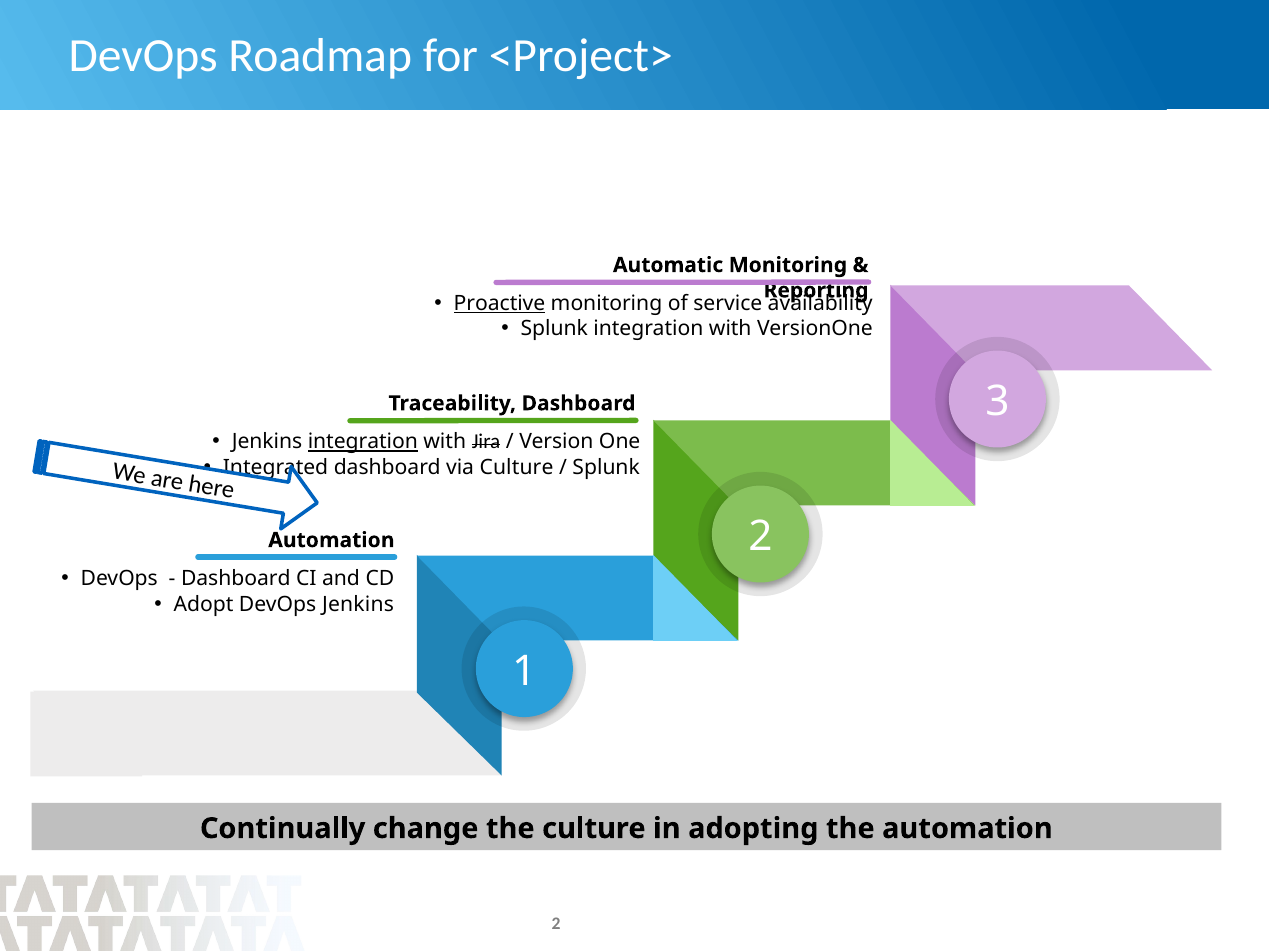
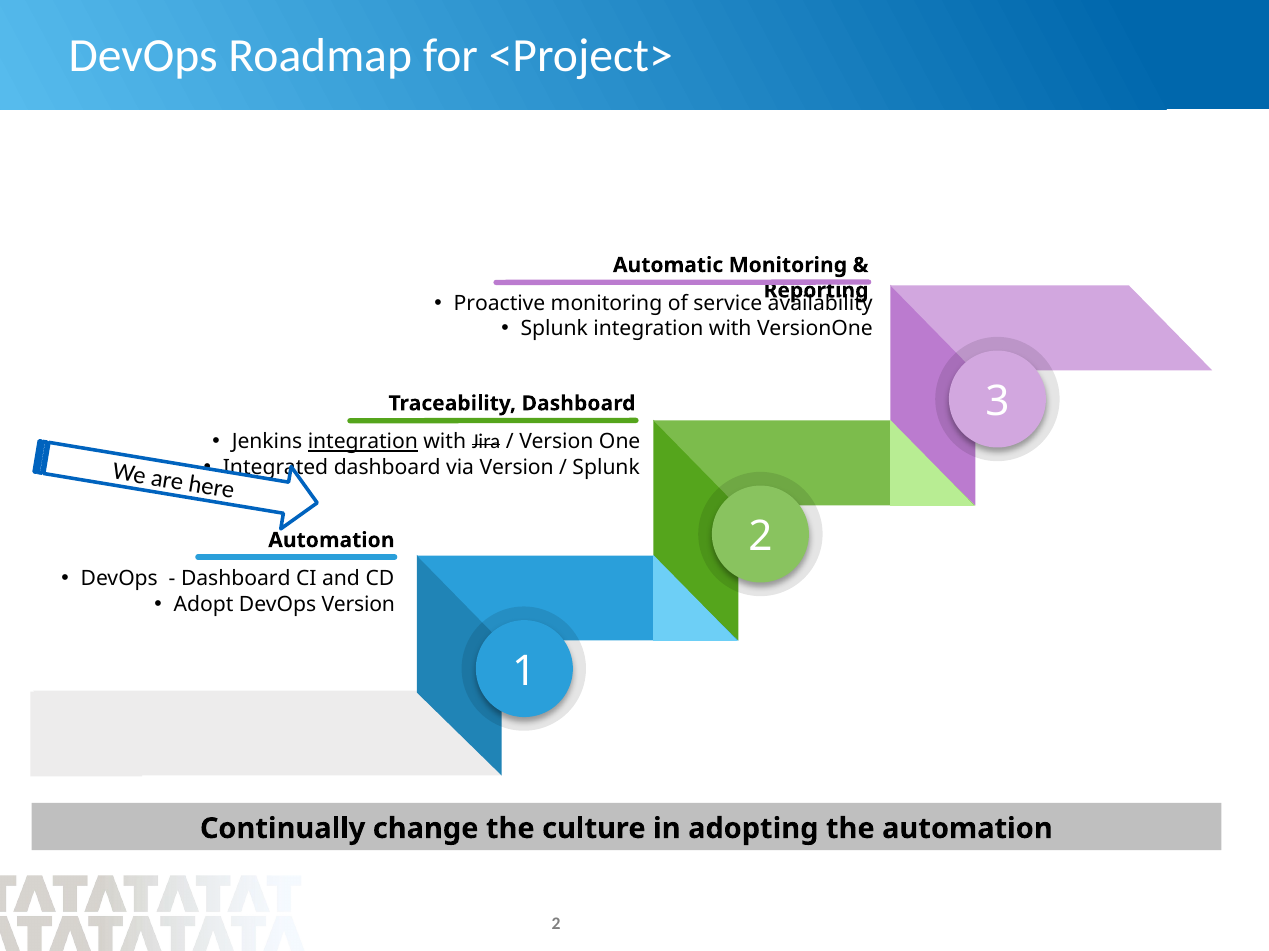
Proactive underline: present -> none (500, 304)
via Culture: Culture -> Version (517, 468)
DevOps Jenkins: Jenkins -> Version (358, 605)
